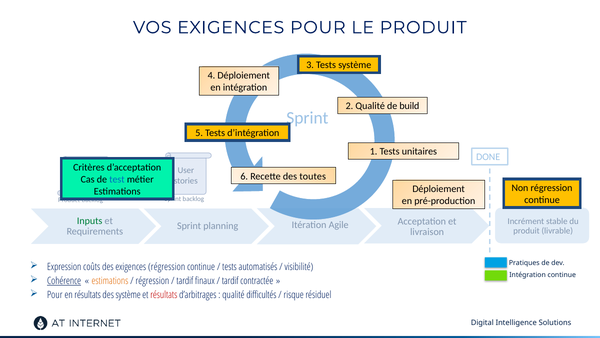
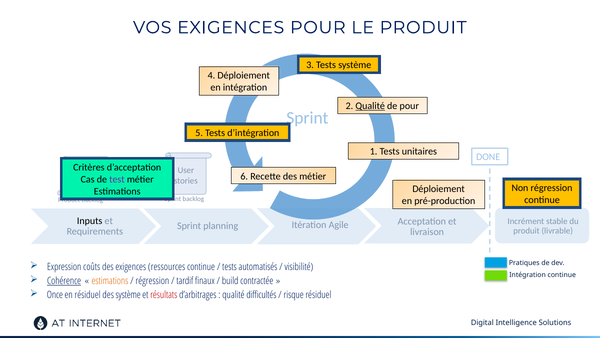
Qualité underline: none -> present (370, 106)
de build: build -> pour (409, 106)
des toutes: toutes -> métier (313, 176)
test colour: blue -> purple (117, 179)
Inputs colour: green -> black (90, 220)
exigences régression: régression -> ressources (167, 267)
tardif: tardif -> build (230, 281)
Pour: Pour -> Once (55, 295)
en résultats: résultats -> résiduel (88, 295)
